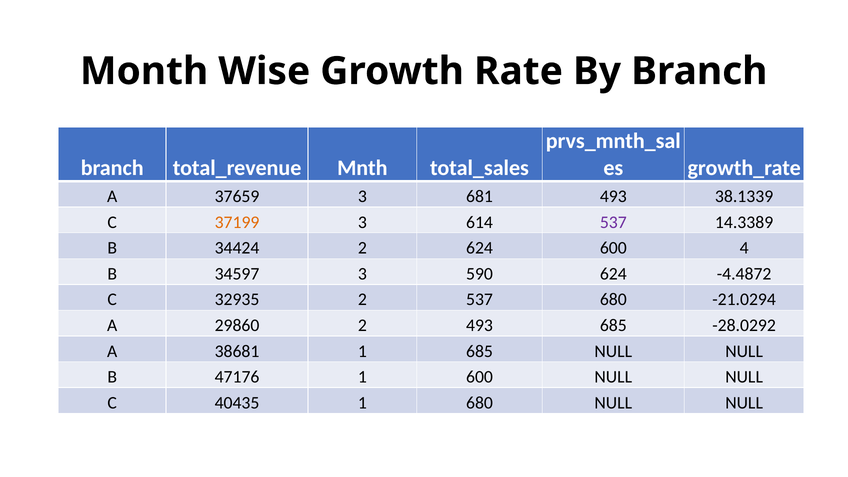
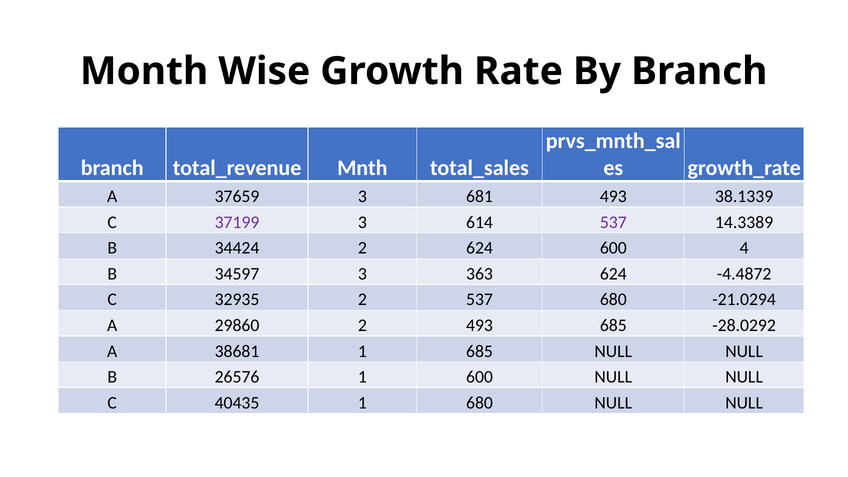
37199 colour: orange -> purple (237, 222)
590: 590 -> 363 (480, 274)
47176: 47176 -> 26576 (237, 377)
